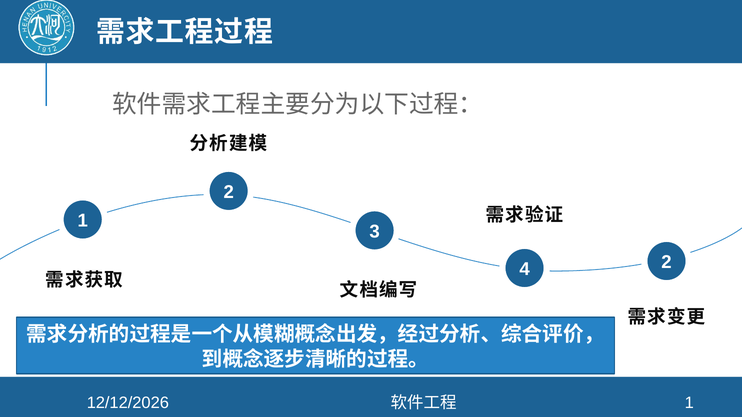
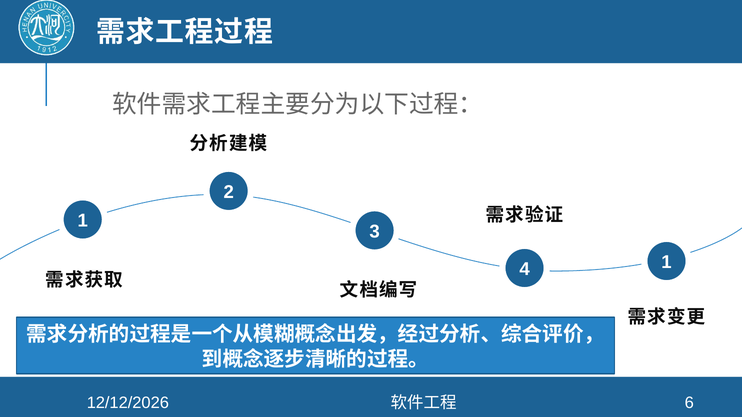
4 2: 2 -> 1 (667, 263)
1: 1 -> 6 (689, 403)
